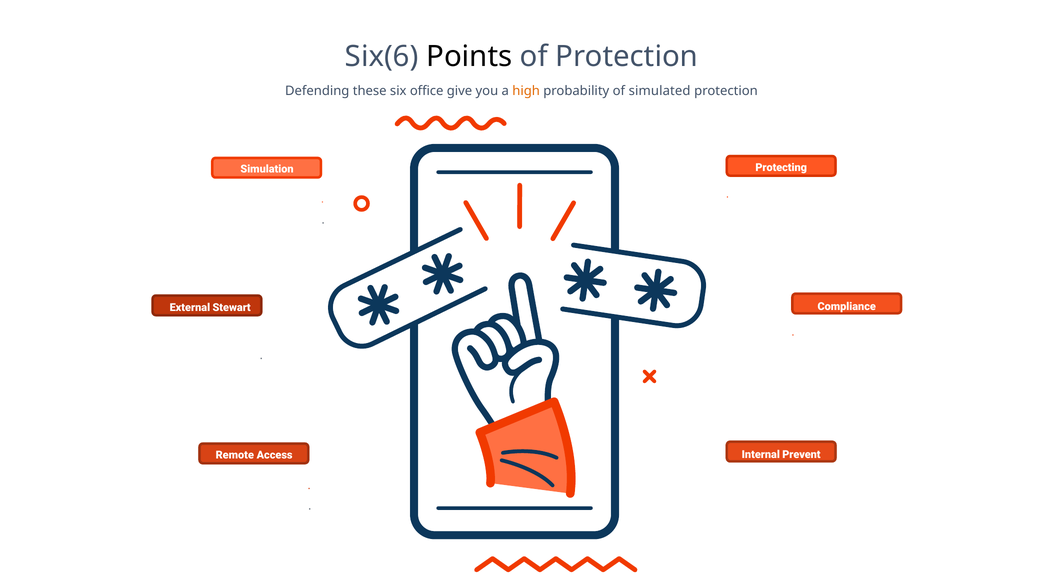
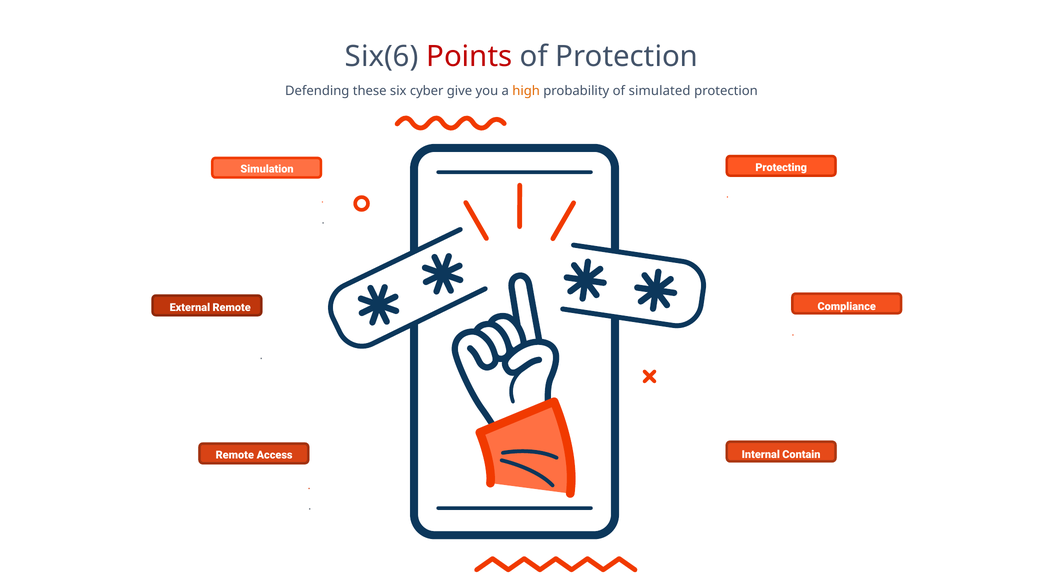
Points colour: black -> red (469, 57)
office: office -> cyber (427, 91)
External Stewart: Stewart -> Remote (232, 308)
Prevent: Prevent -> Contain (801, 455)
